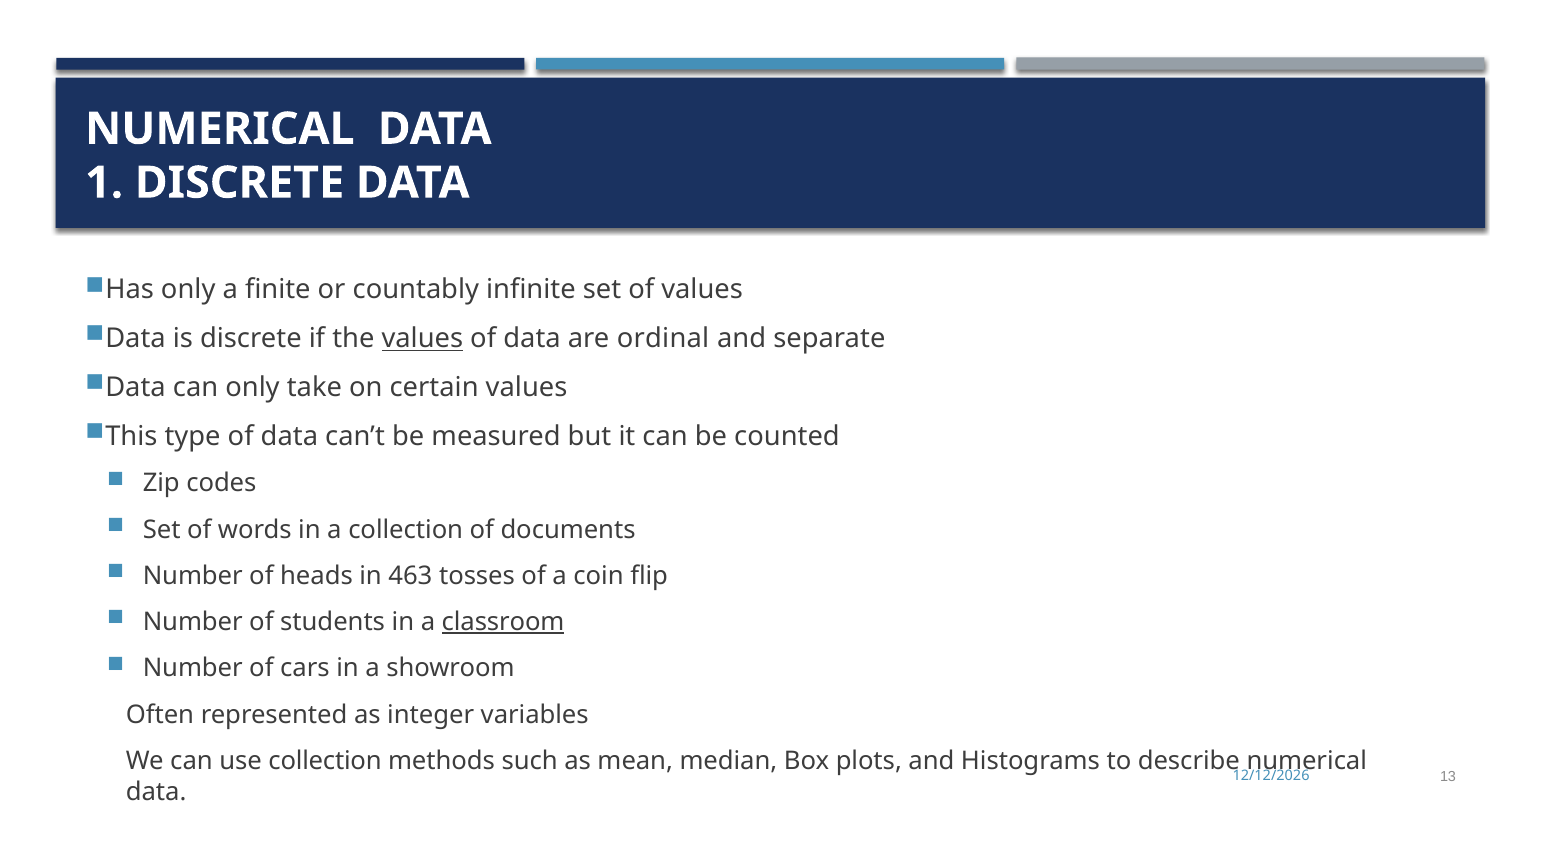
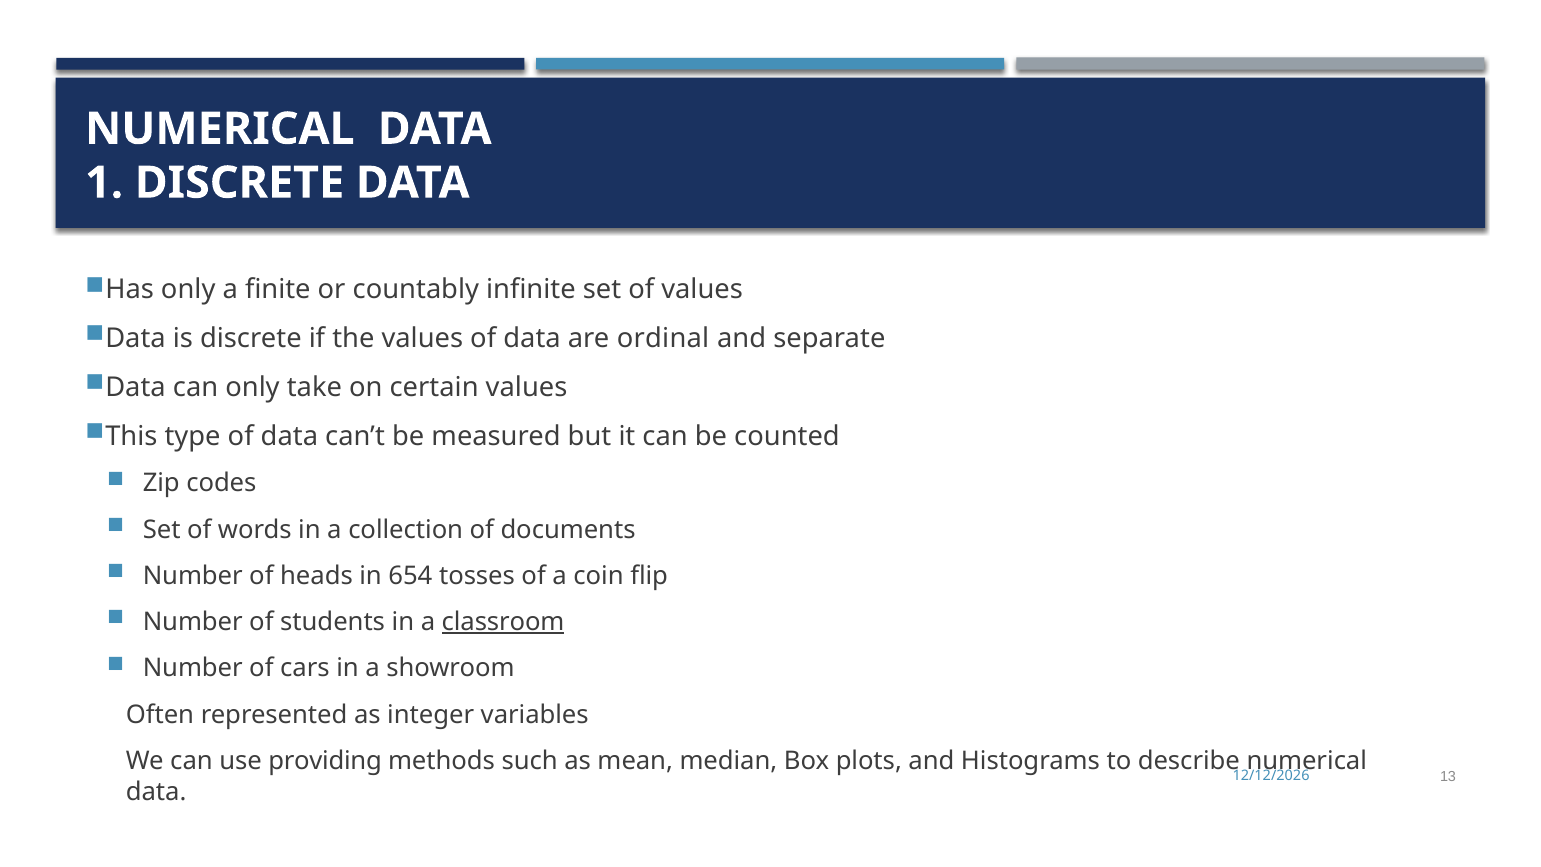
values underline: present -> none (422, 339)
463: 463 -> 654 (410, 576)
use collection: collection -> providing (325, 761)
